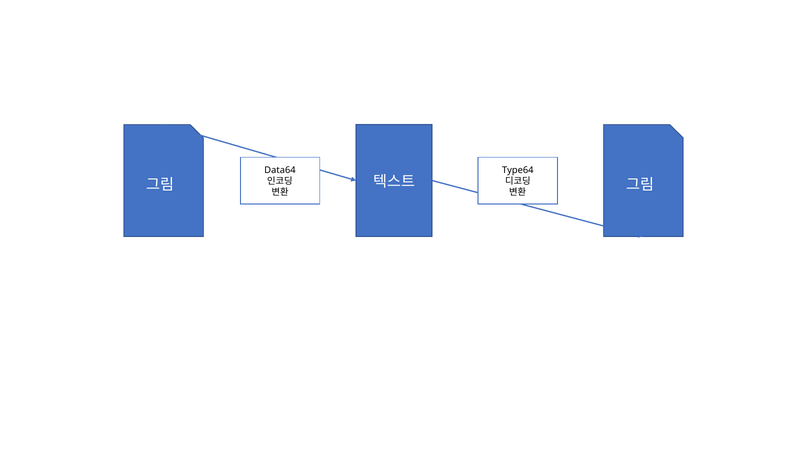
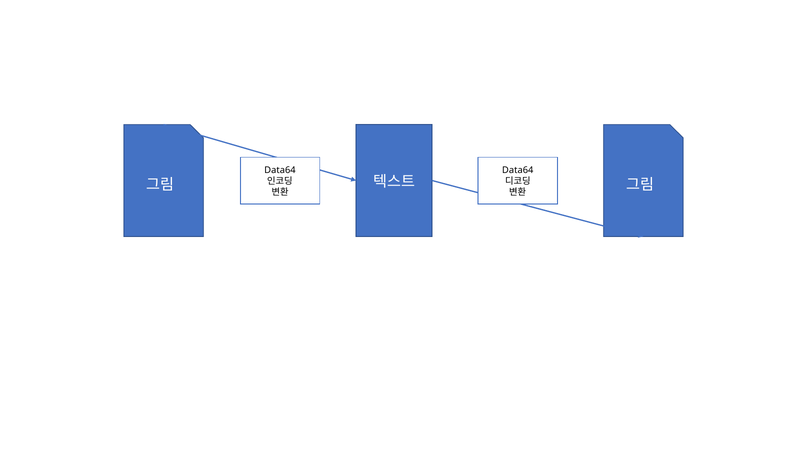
Type64: Type64 -> Data64 (518, 170)
